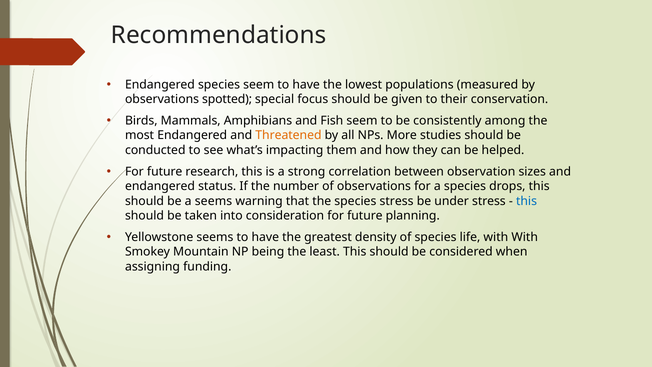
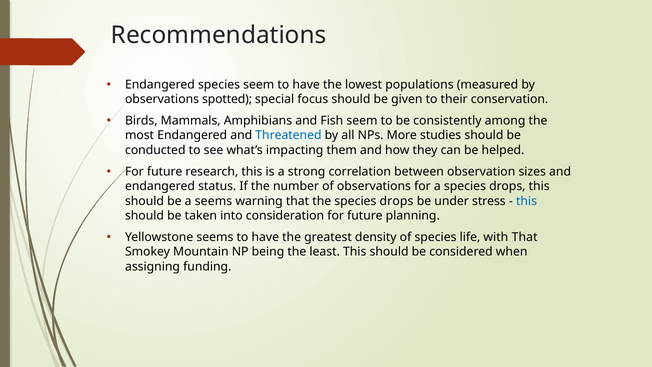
Threatened colour: orange -> blue (288, 135)
the species stress: stress -> drops (397, 201)
with With: With -> That (525, 237)
